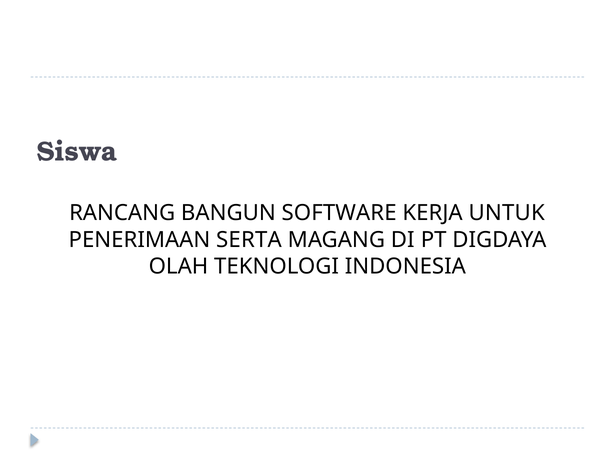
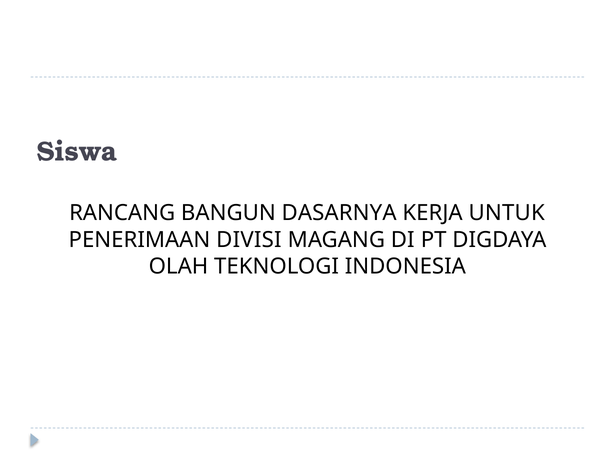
SOFTWARE: SOFTWARE -> DASARNYA (339, 213)
SERTA: SERTA -> DIVISI (249, 239)
